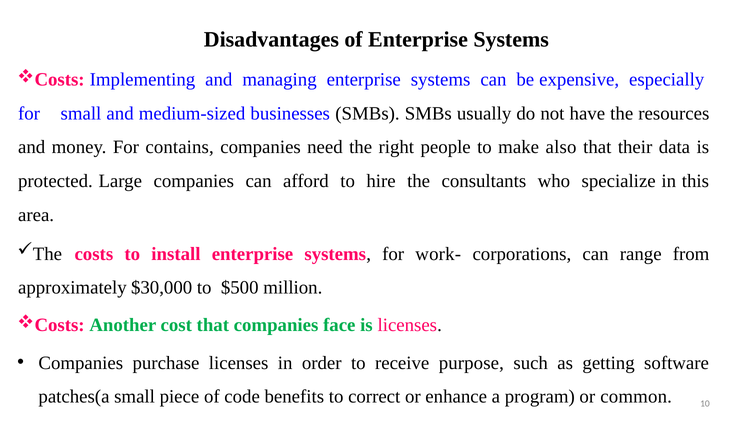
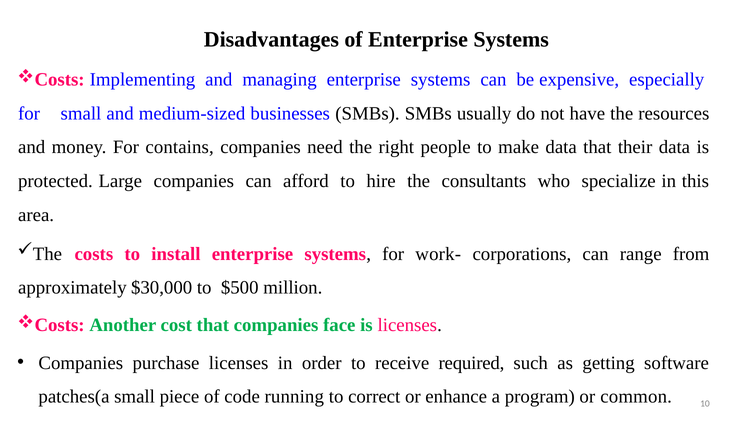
make also: also -> data (561, 147)
purpose: purpose -> required (471, 363)
benefits: benefits -> running (294, 397)
